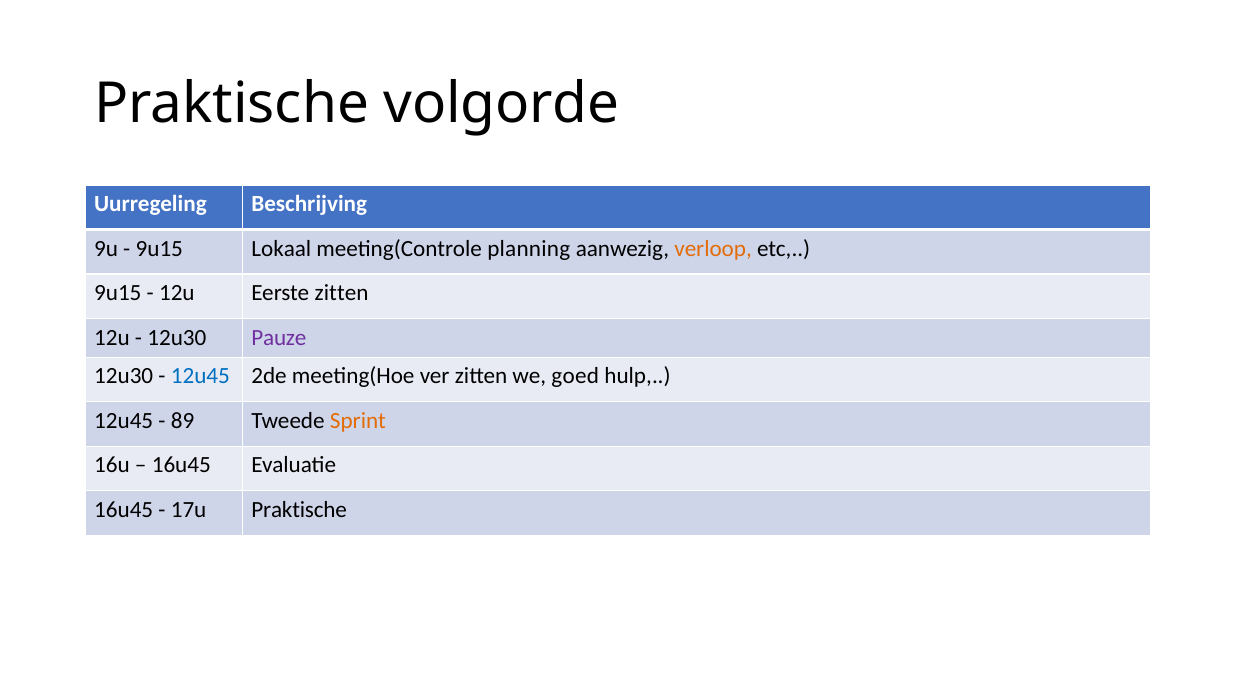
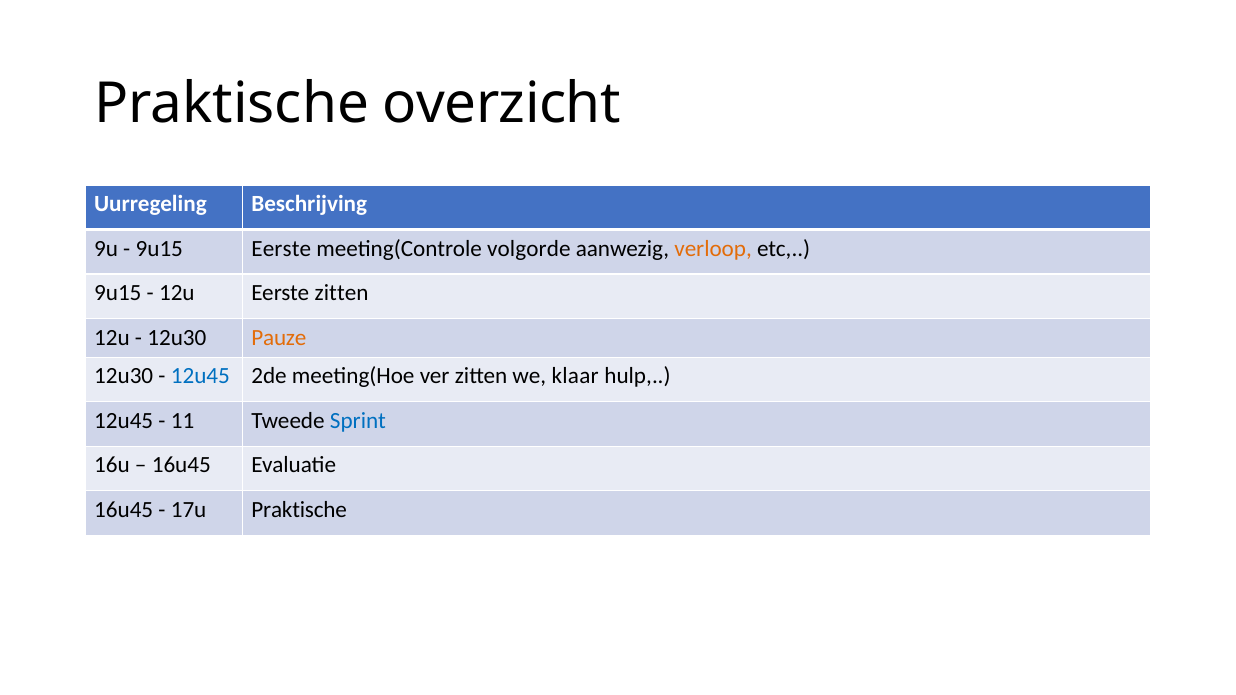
volgorde: volgorde -> overzicht (502, 104)
9u15 Lokaal: Lokaal -> Eerste (281, 249)
planning: planning -> volgorde (529, 249)
Pauze colour: purple -> orange (279, 338)
goed: goed -> klaar (575, 376)
89: 89 -> 11 (183, 421)
Sprint colour: orange -> blue (358, 421)
